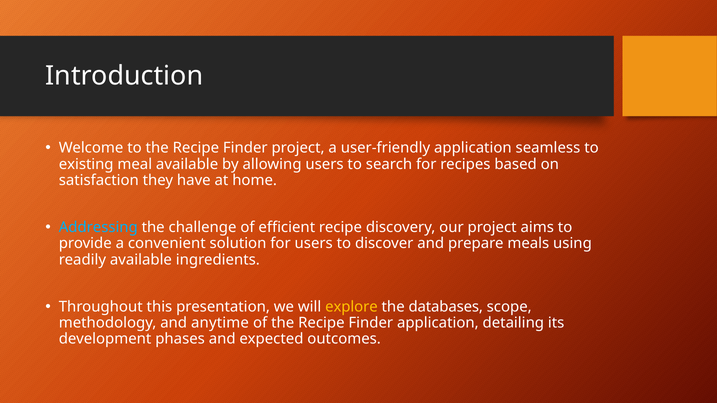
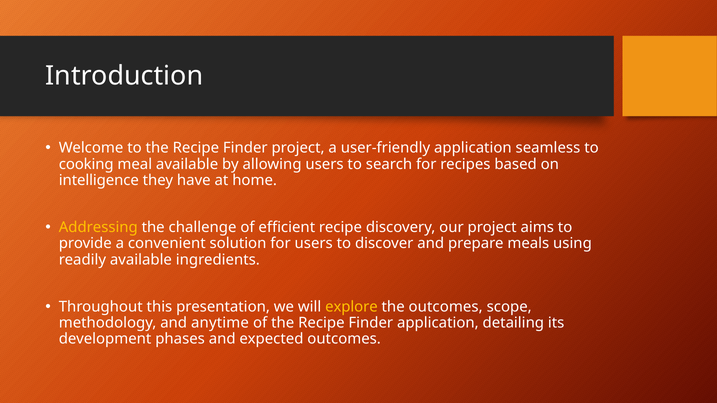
existing: existing -> cooking (86, 164)
satisfaction: satisfaction -> intelligence (99, 180)
Addressing colour: light blue -> yellow (98, 228)
the databases: databases -> outcomes (446, 307)
